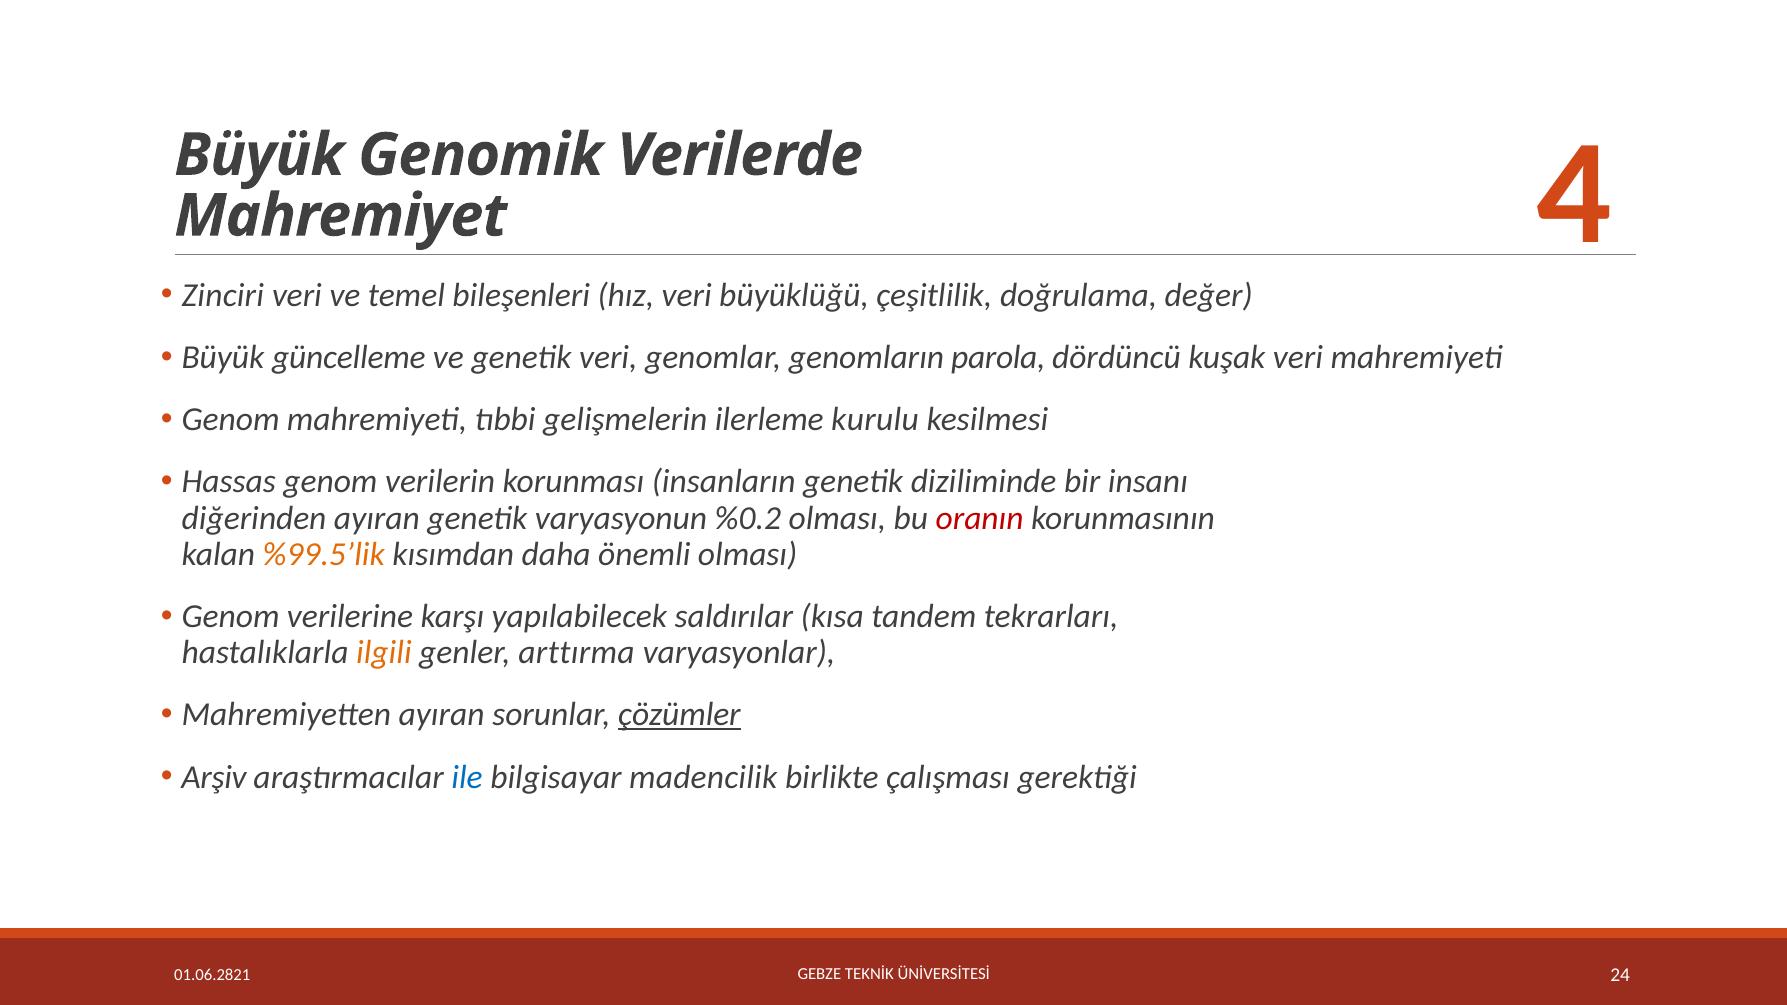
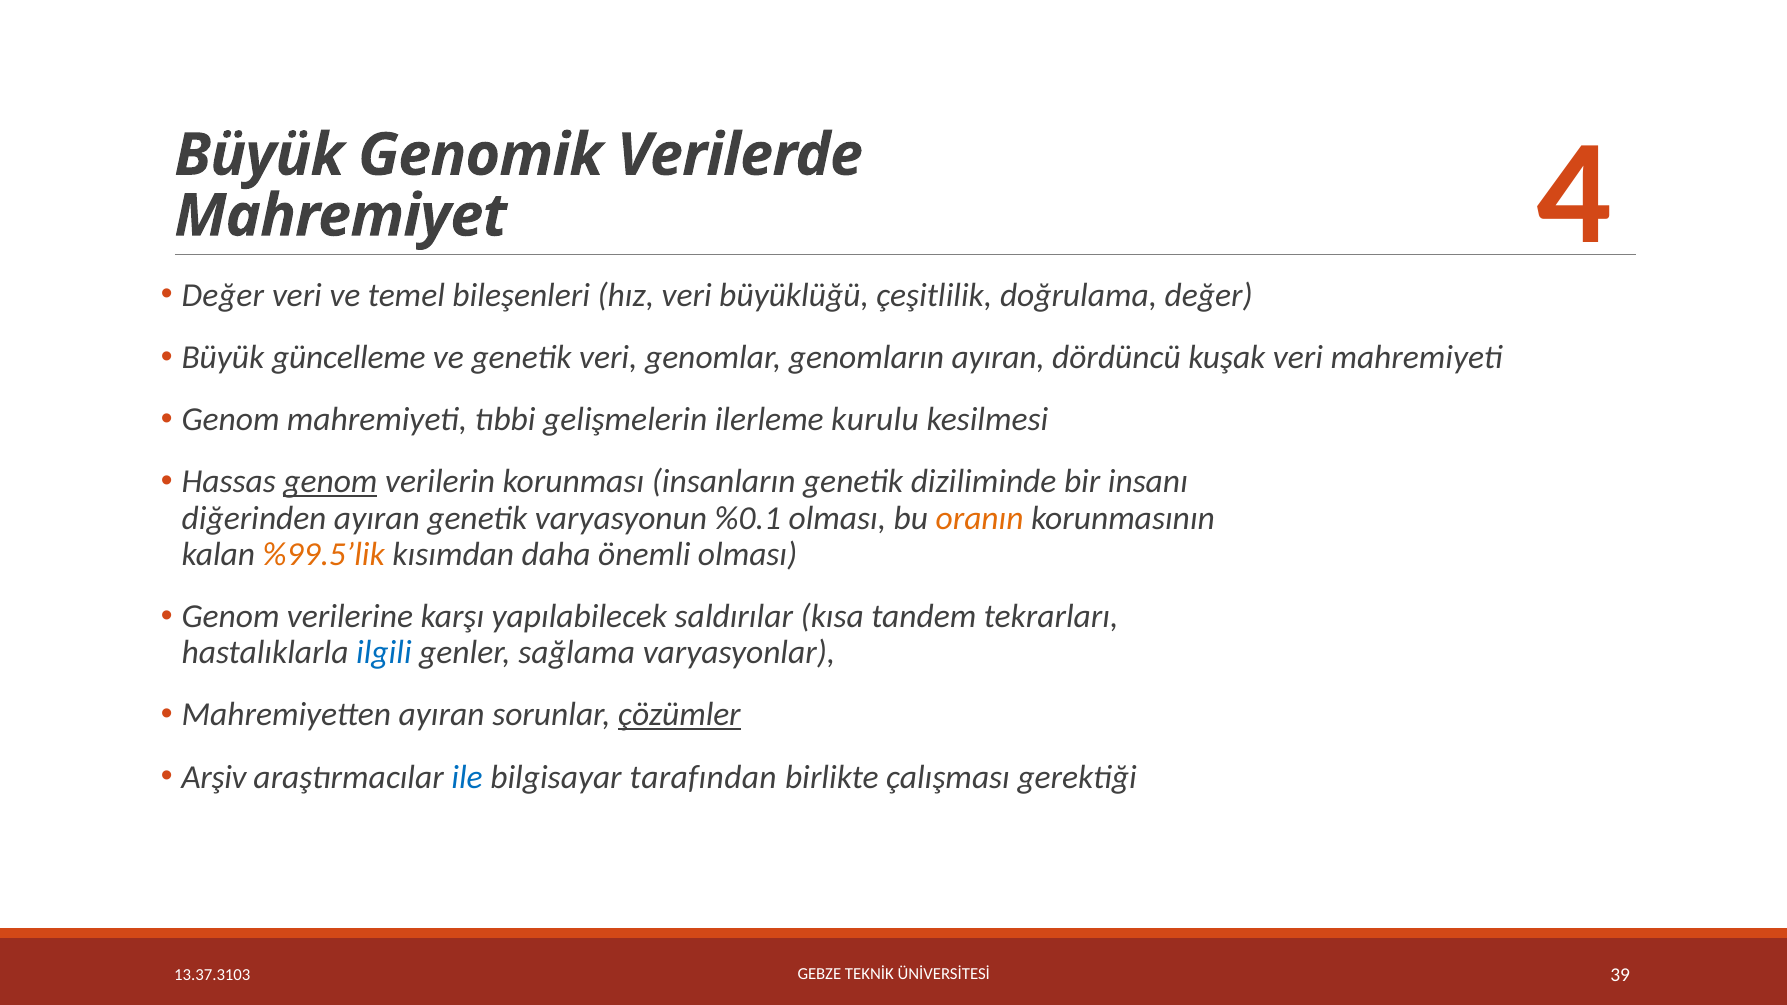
Zinciri: Zinciri -> Değer (223, 295)
genomların parola: parola -> ayıran (998, 357)
genom underline: none -> present (330, 482)
%0.2: %0.2 -> %0.1 (748, 518)
oranın colour: red -> orange (980, 518)
ilgili colour: orange -> blue (384, 653)
arttırma: arttırma -> sağlama (577, 653)
madencilik: madencilik -> tarafından (703, 777)
01.06.2821: 01.06.2821 -> 13.37.3103 (212, 975)
24: 24 -> 39 (1620, 975)
